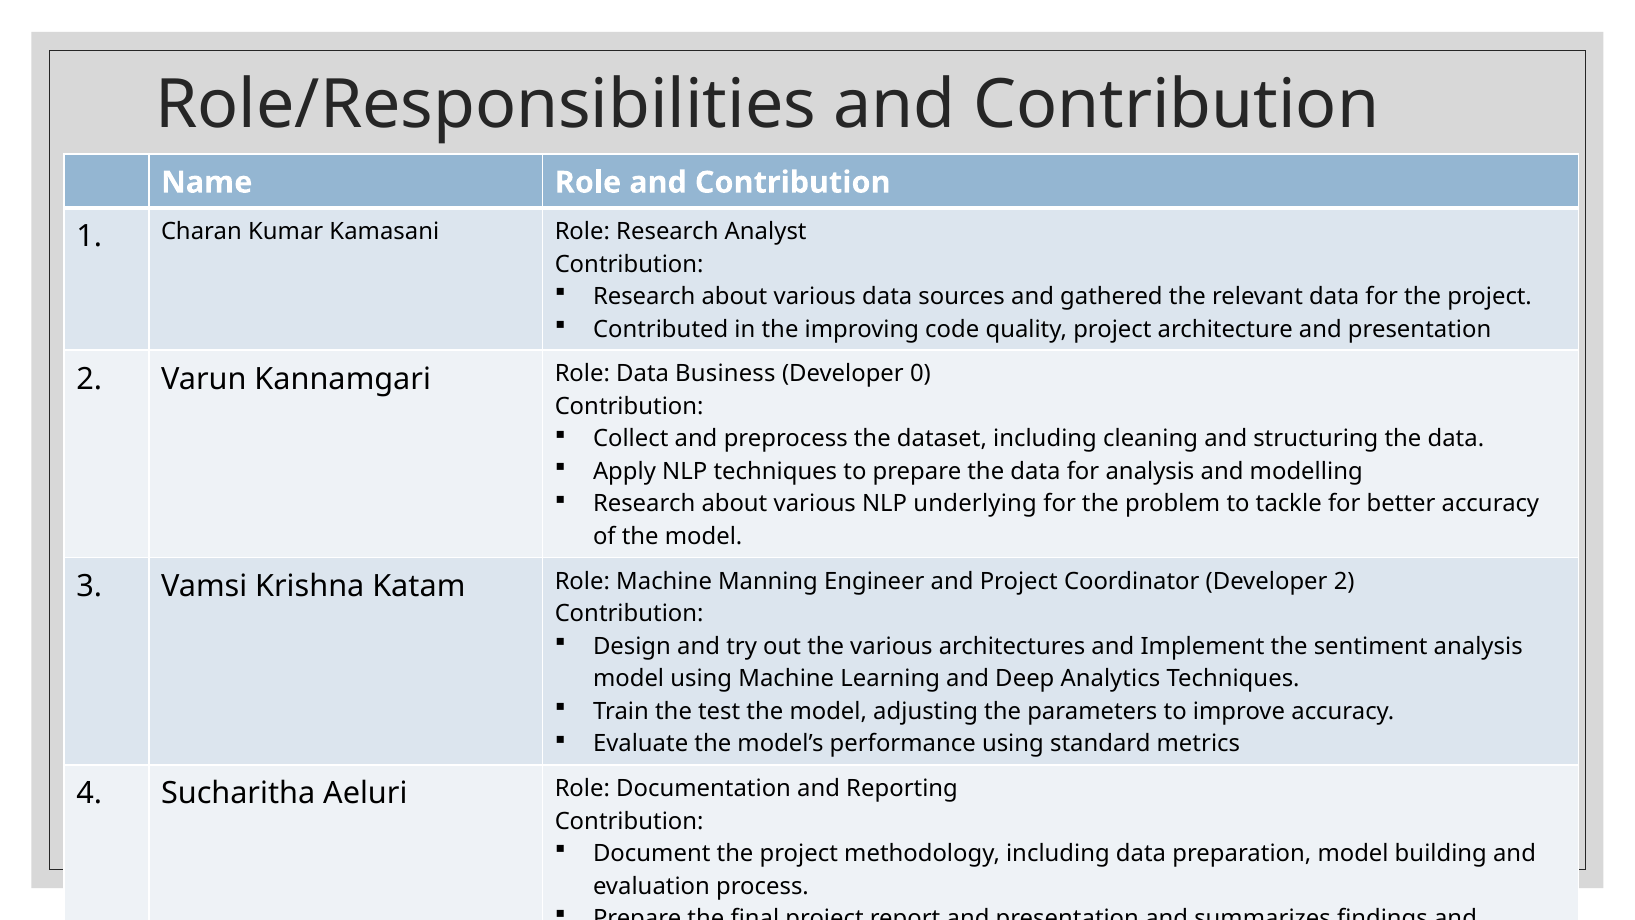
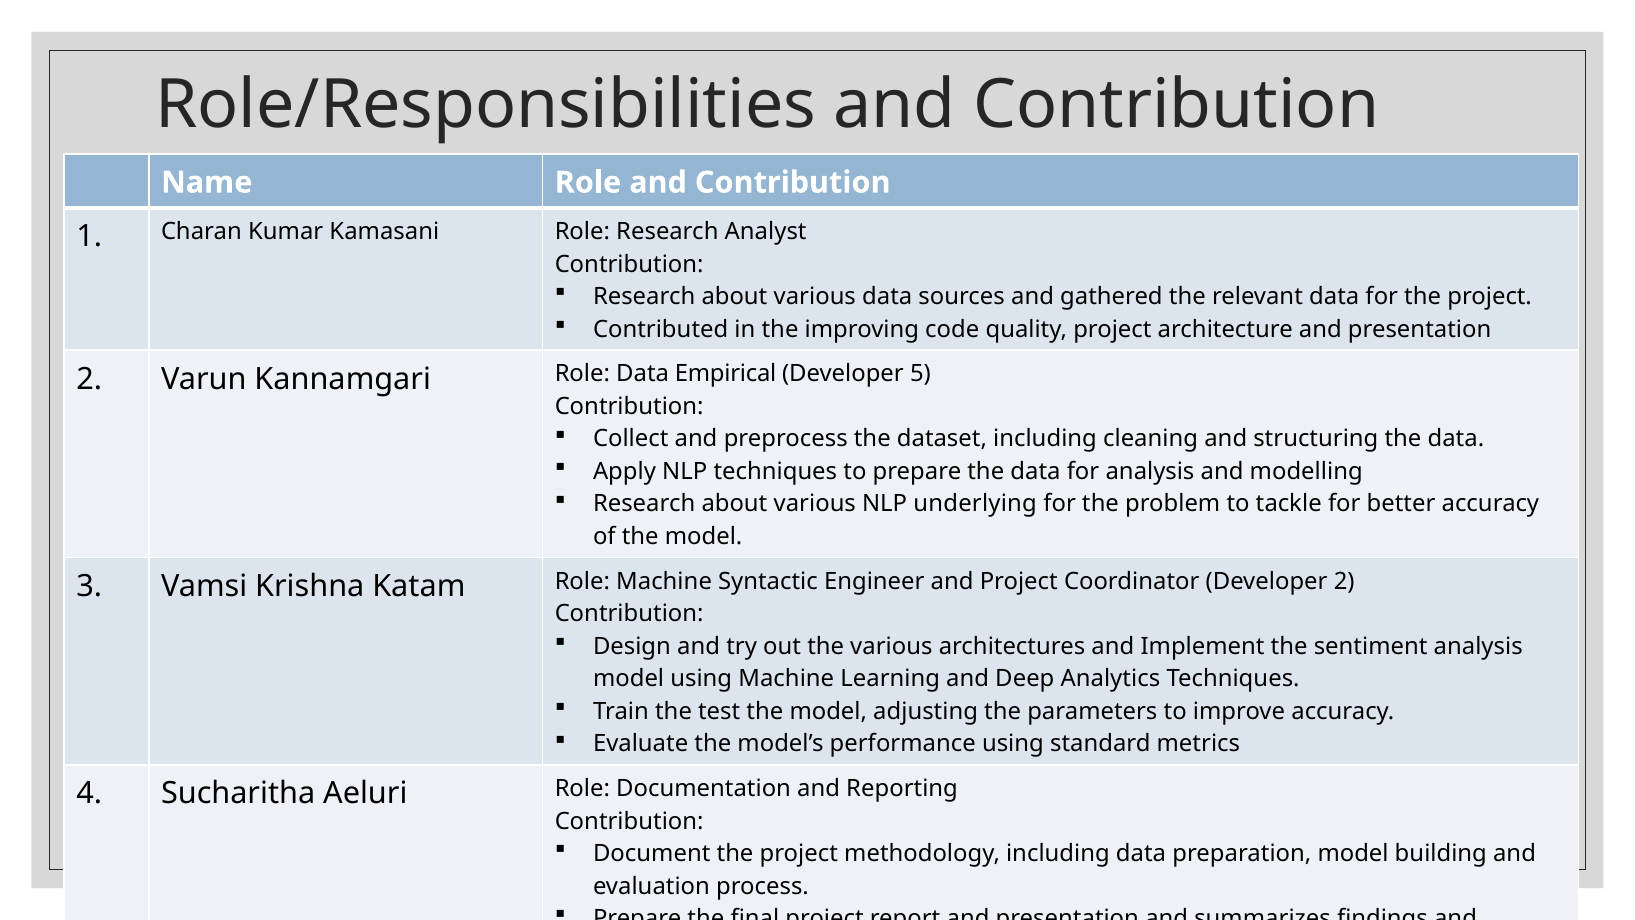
Business: Business -> Empirical (726, 374)
0: 0 -> 5 (920, 374)
Manning: Manning -> Syntactic (768, 581)
